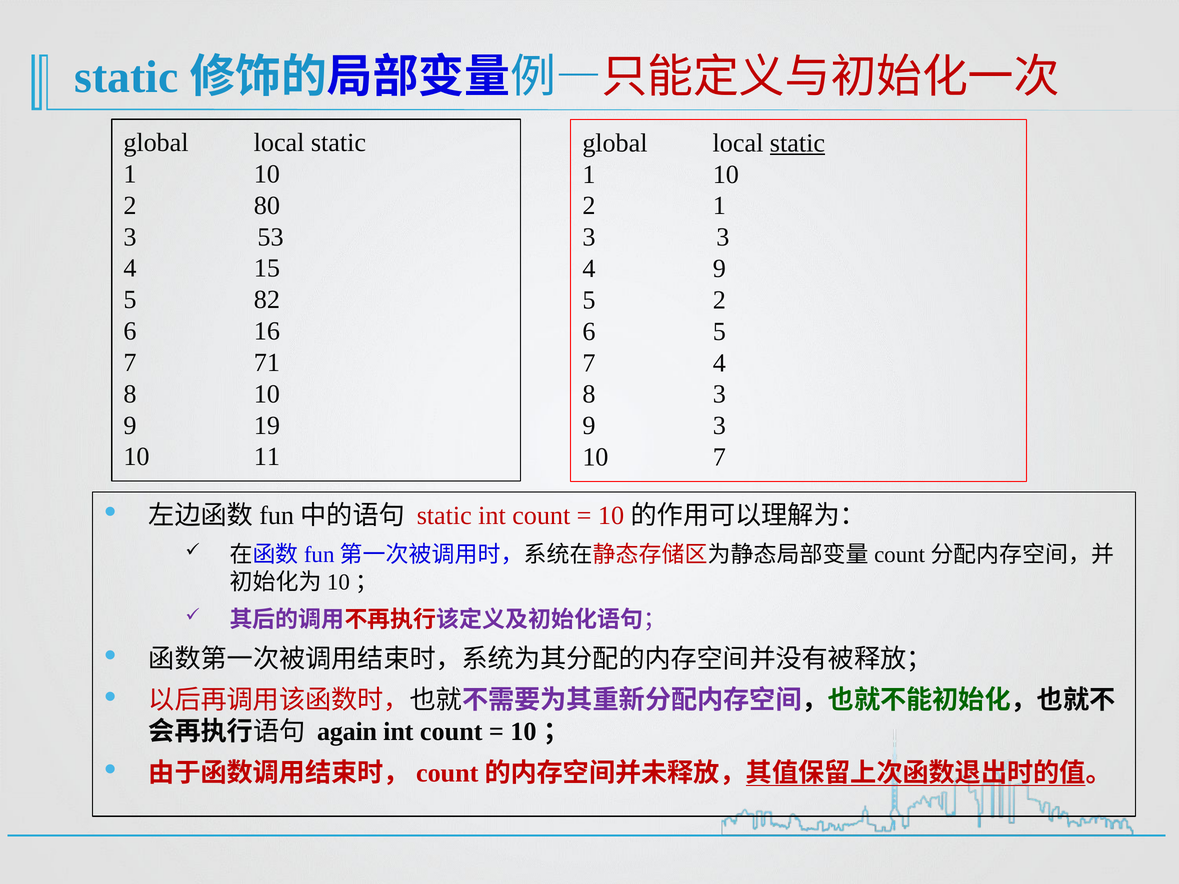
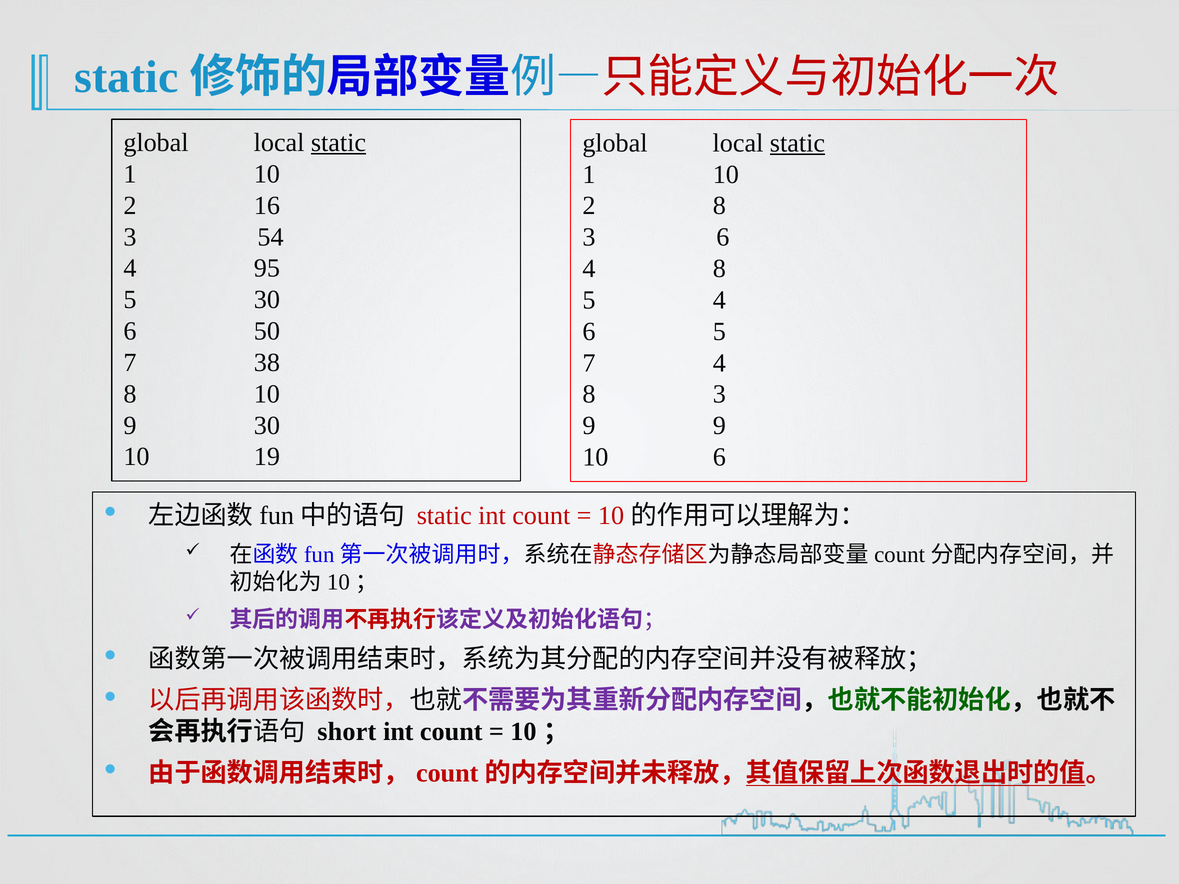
static underline: none -> present (338, 143)
80: 80 -> 16 (267, 206)
2 1: 1 -> 8 (719, 206)
53: 53 -> 54 (270, 237)
3 3: 3 -> 6 (723, 237)
15: 15 -> 95 (267, 268)
9: 9 -> 8 (719, 269)
5 82: 82 -> 30 (267, 300)
5 2: 2 -> 4 (719, 300)
16: 16 -> 50 (267, 331)
71: 71 -> 38 (267, 363)
9 19: 19 -> 30 (267, 426)
9 3: 3 -> 9 (719, 426)
11: 11 -> 19 (267, 457)
10 7: 7 -> 6 (719, 457)
again: again -> short (347, 732)
